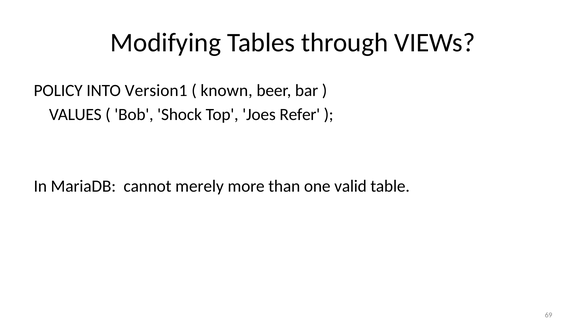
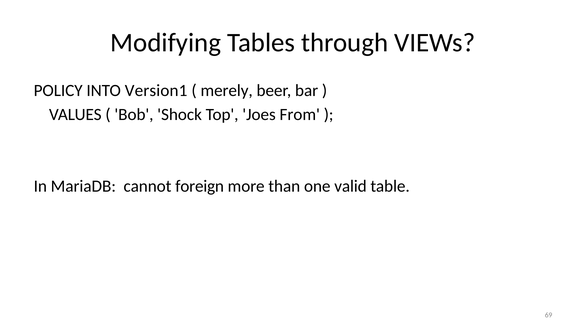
known: known -> merely (227, 91)
Refer: Refer -> From (300, 114)
merely: merely -> foreign (200, 186)
